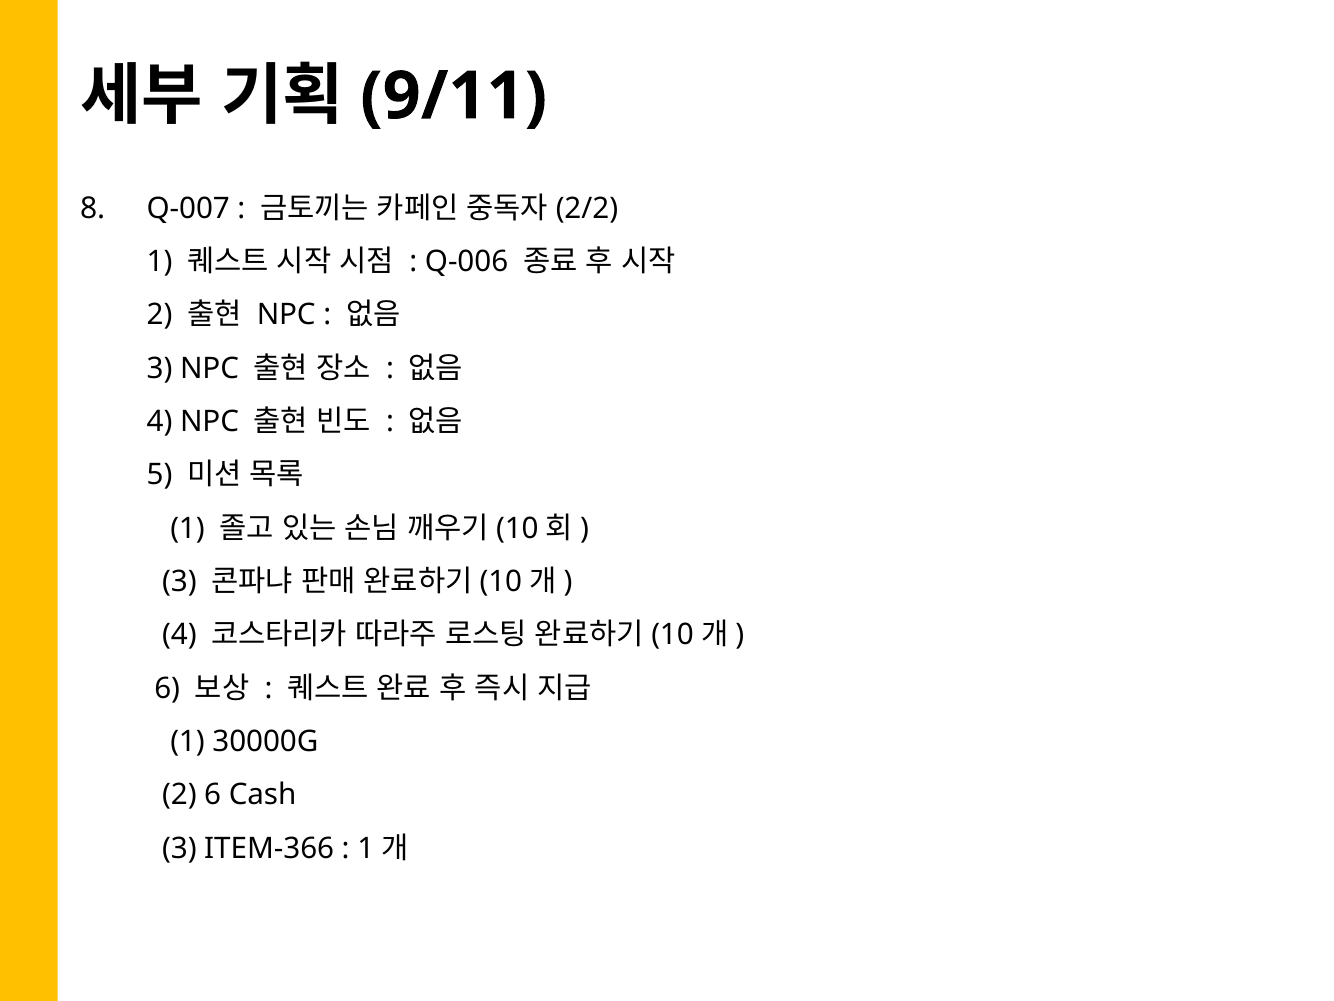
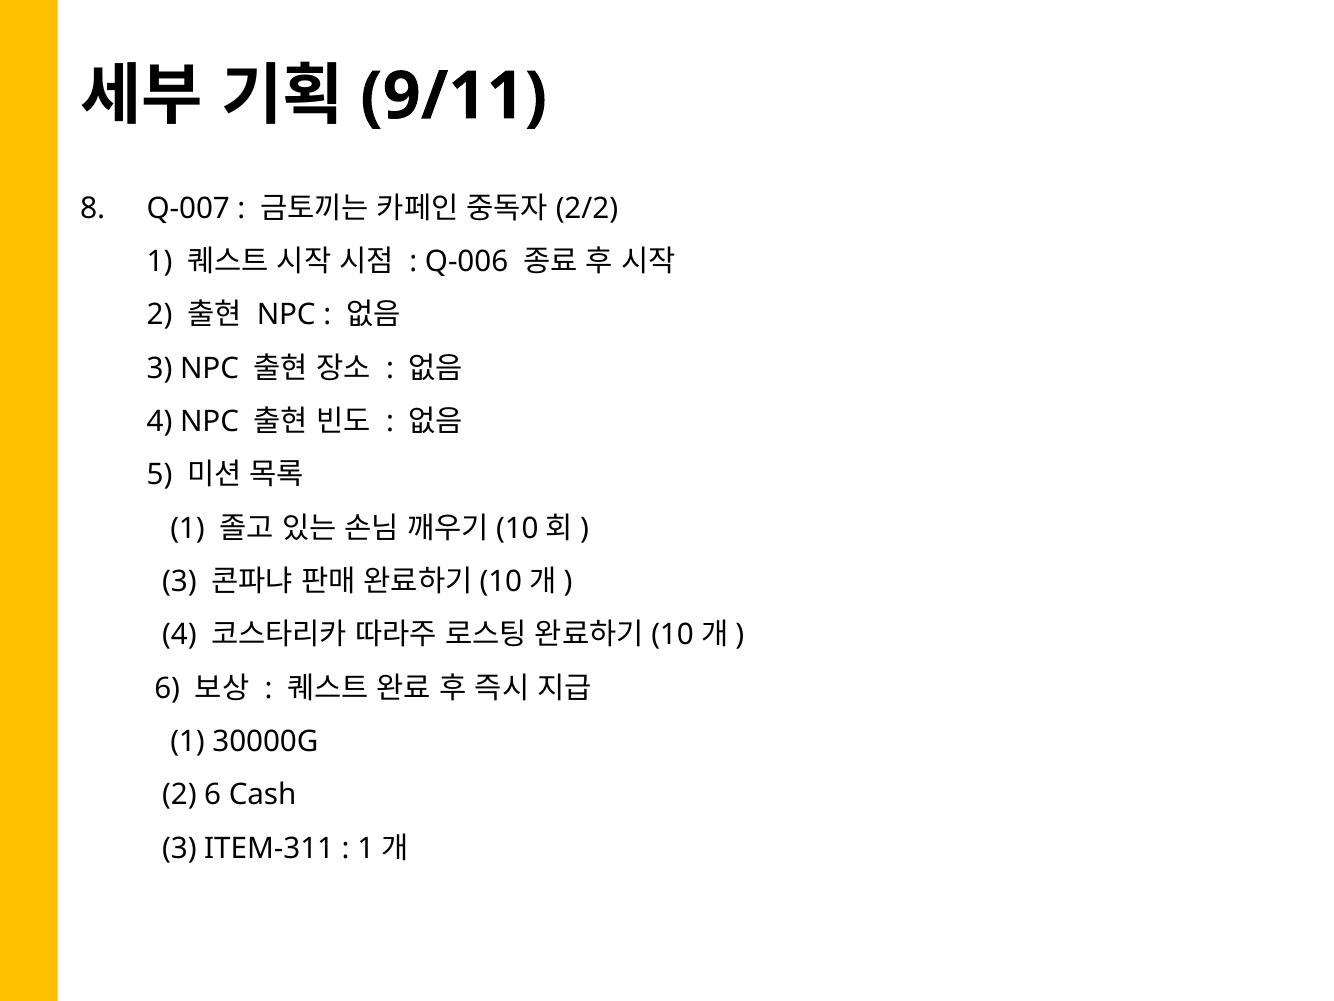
ITEM-366: ITEM-366 -> ITEM-311 (269, 848)
